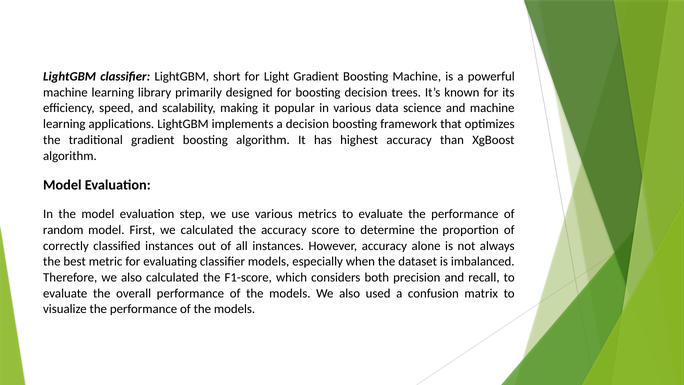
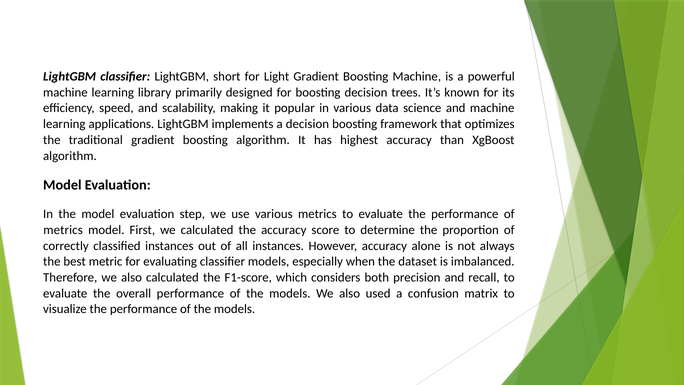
random: random -> metrics (63, 230)
